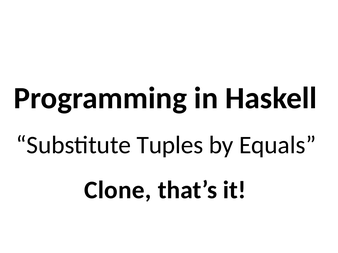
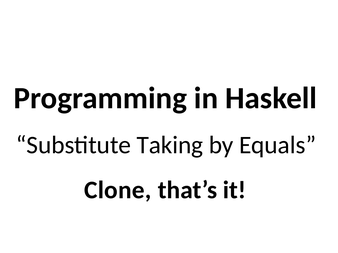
Tuples: Tuples -> Taking (170, 145)
